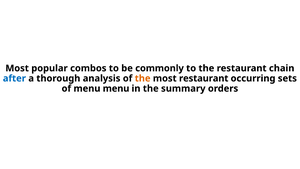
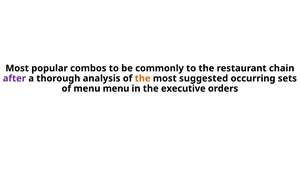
after colour: blue -> purple (14, 78)
most restaurant: restaurant -> suggested (204, 78)
summary: summary -> executive (183, 88)
